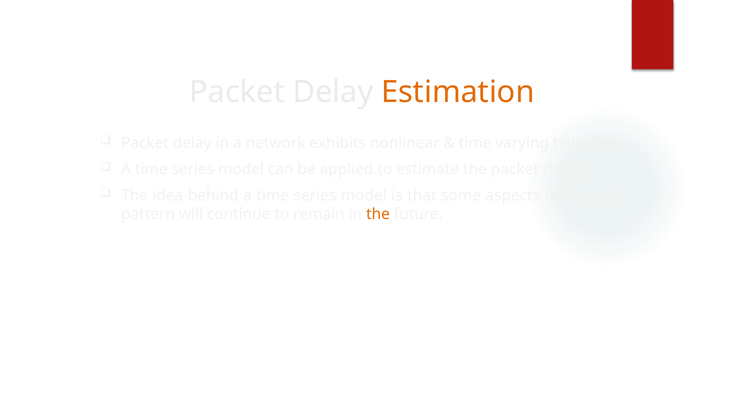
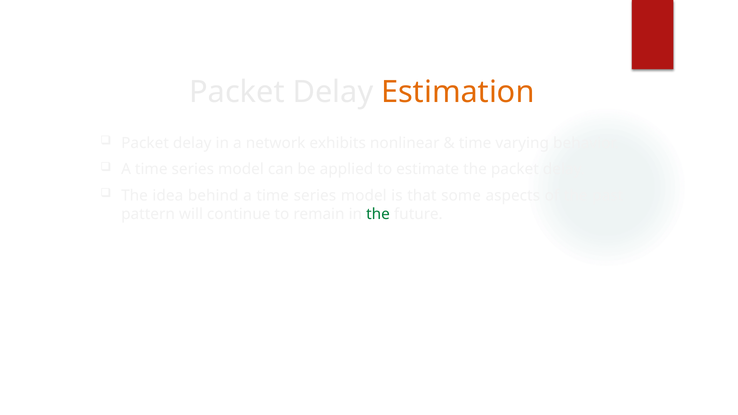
the colour: orange -> green (378, 214)
